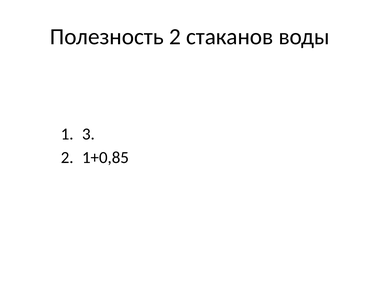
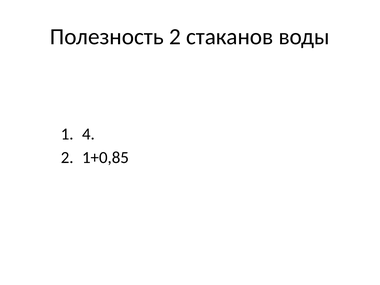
3: 3 -> 4 (89, 134)
